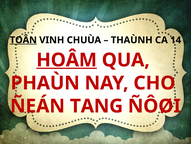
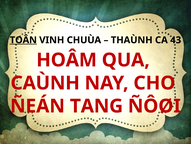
14: 14 -> 43 (176, 40)
HOÂM underline: present -> none (67, 60)
PHAÙN: PHAÙN -> CAÙNH (45, 83)
